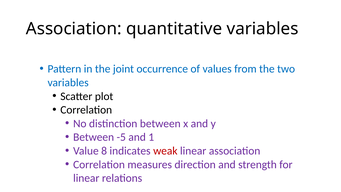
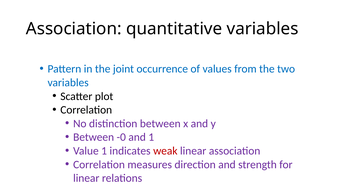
-5: -5 -> -0 (121, 137)
Value 8: 8 -> 1 (104, 151)
